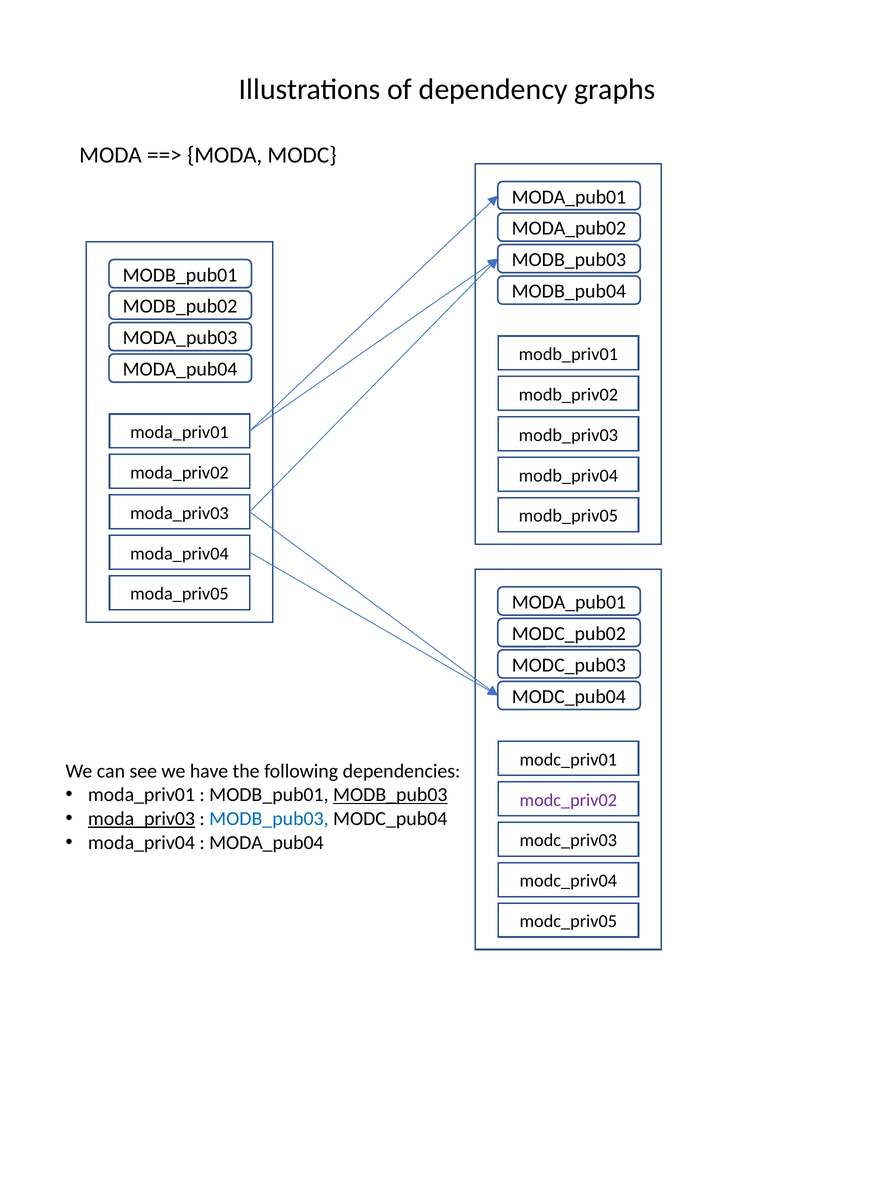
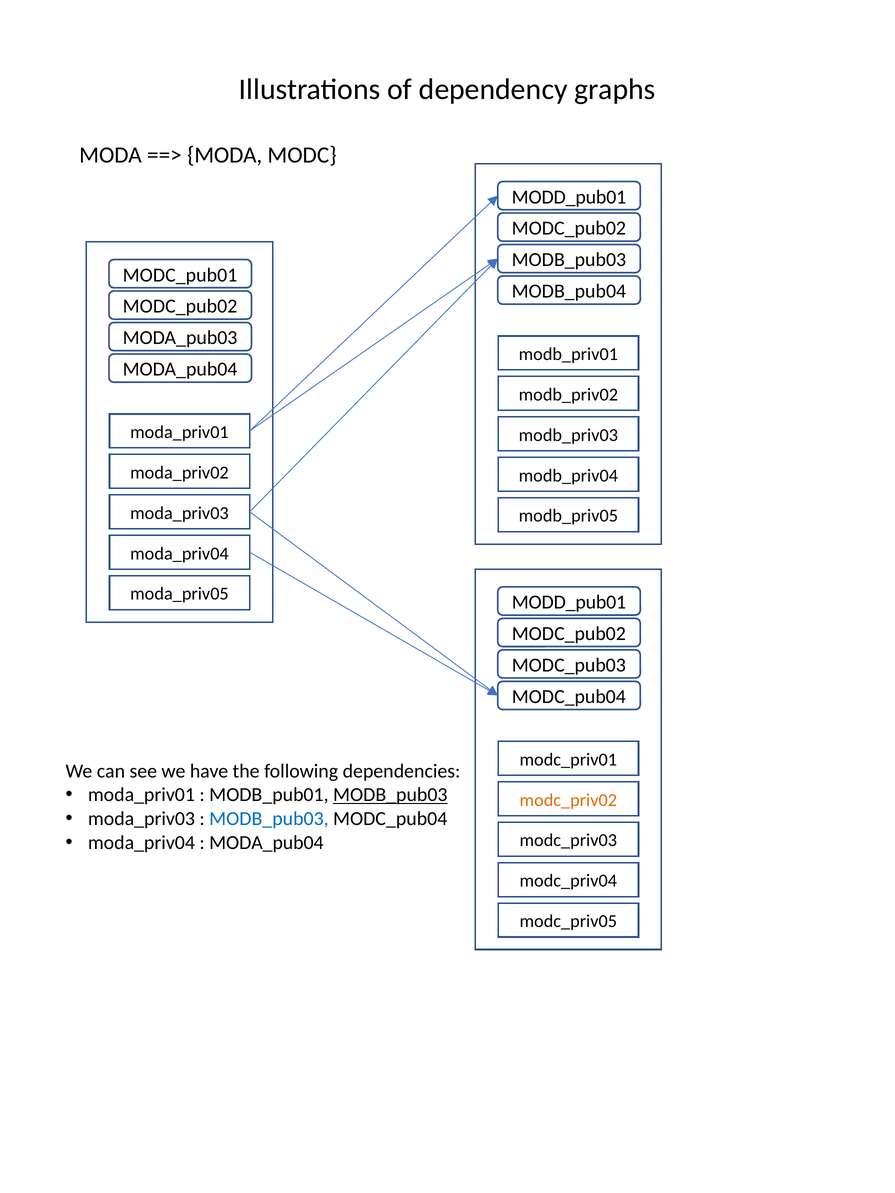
MODA_pub01: MODA_pub01 -> MODD_pub01 (569, 197)
MODA_pub02: MODA_pub02 -> MODC_pub02 (569, 228)
MODB_pub01: MODB_pub01 -> MODC_pub01 (180, 275)
MODB_pub02: MODB_pub02 -> MODC_pub02 (180, 307)
MODA_pub01: MODA_pub01 -> MODD_pub01 (569, 603)
modc_priv02 colour: purple -> orange (568, 800)
moda_priv03 underline: present -> none (141, 819)
